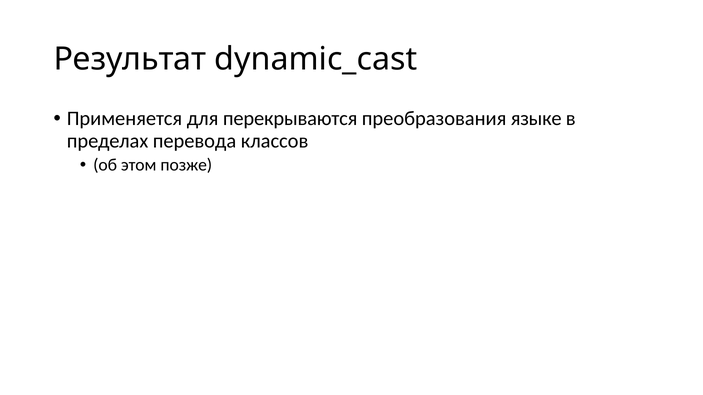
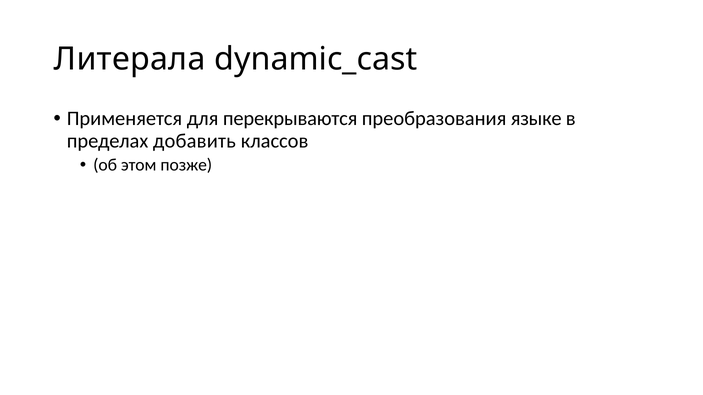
Результат: Результат -> Литерала (130, 59)
перевода: перевода -> добавить (194, 141)
